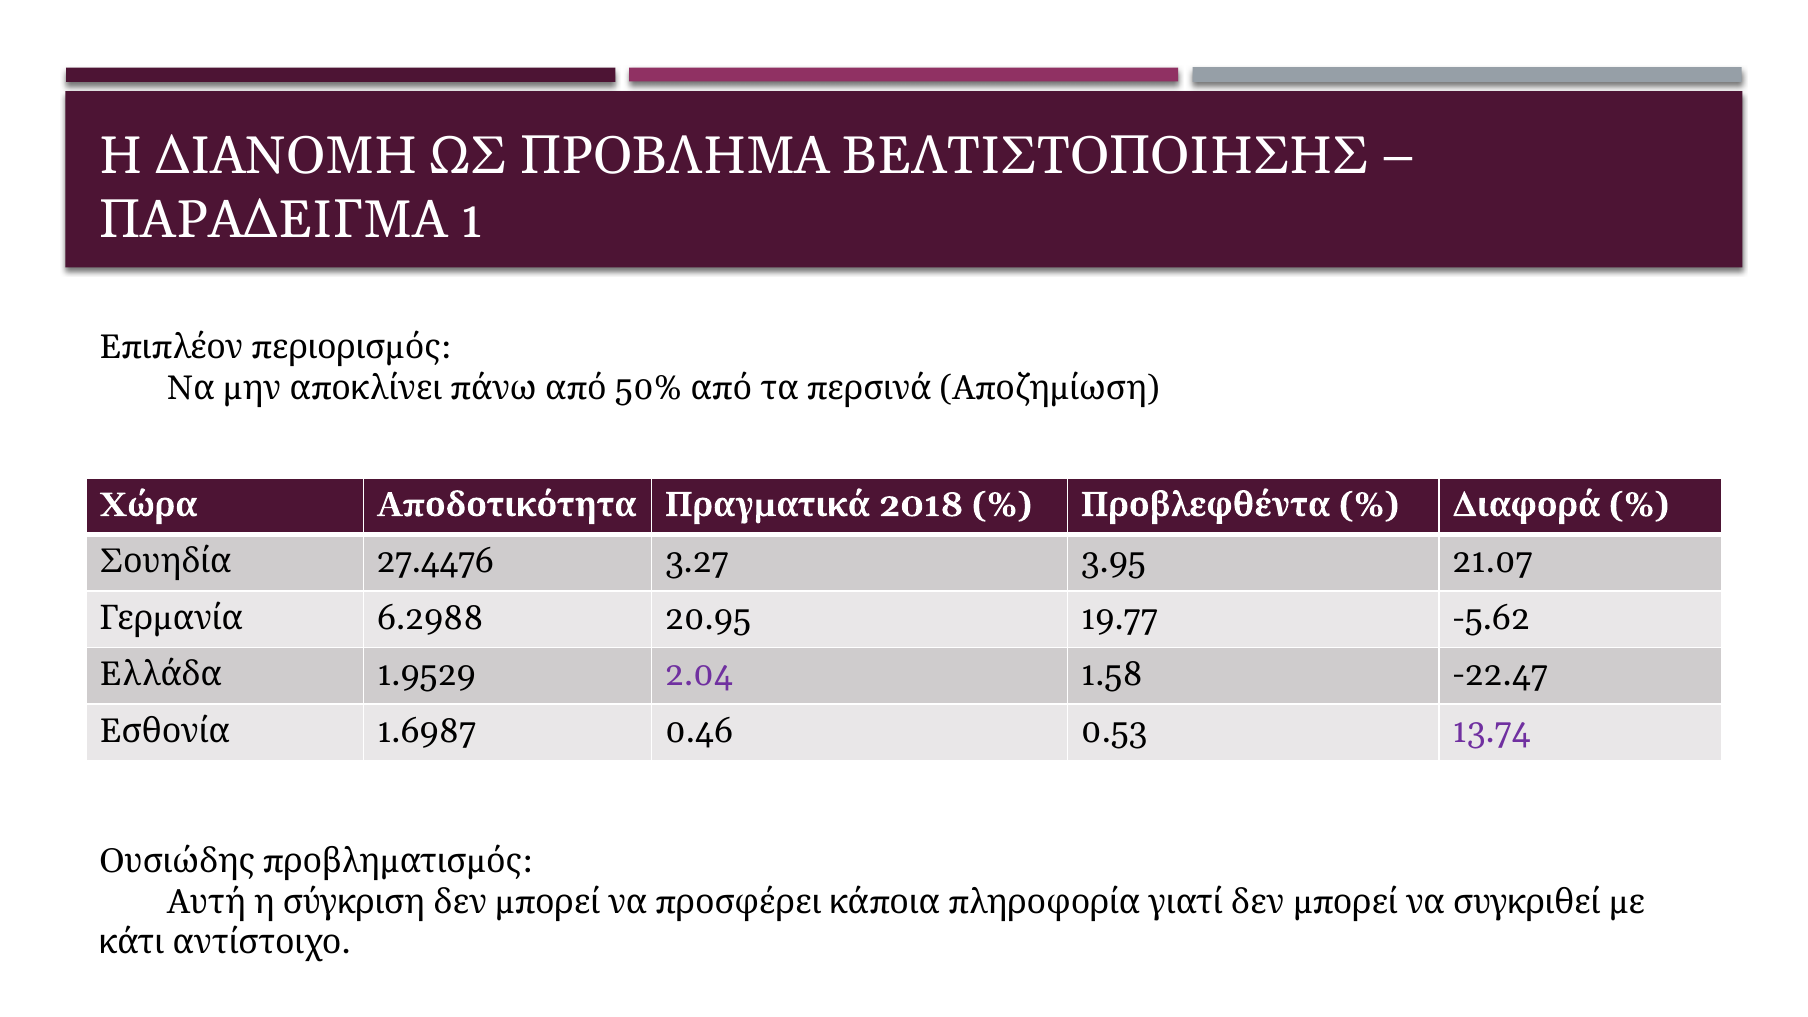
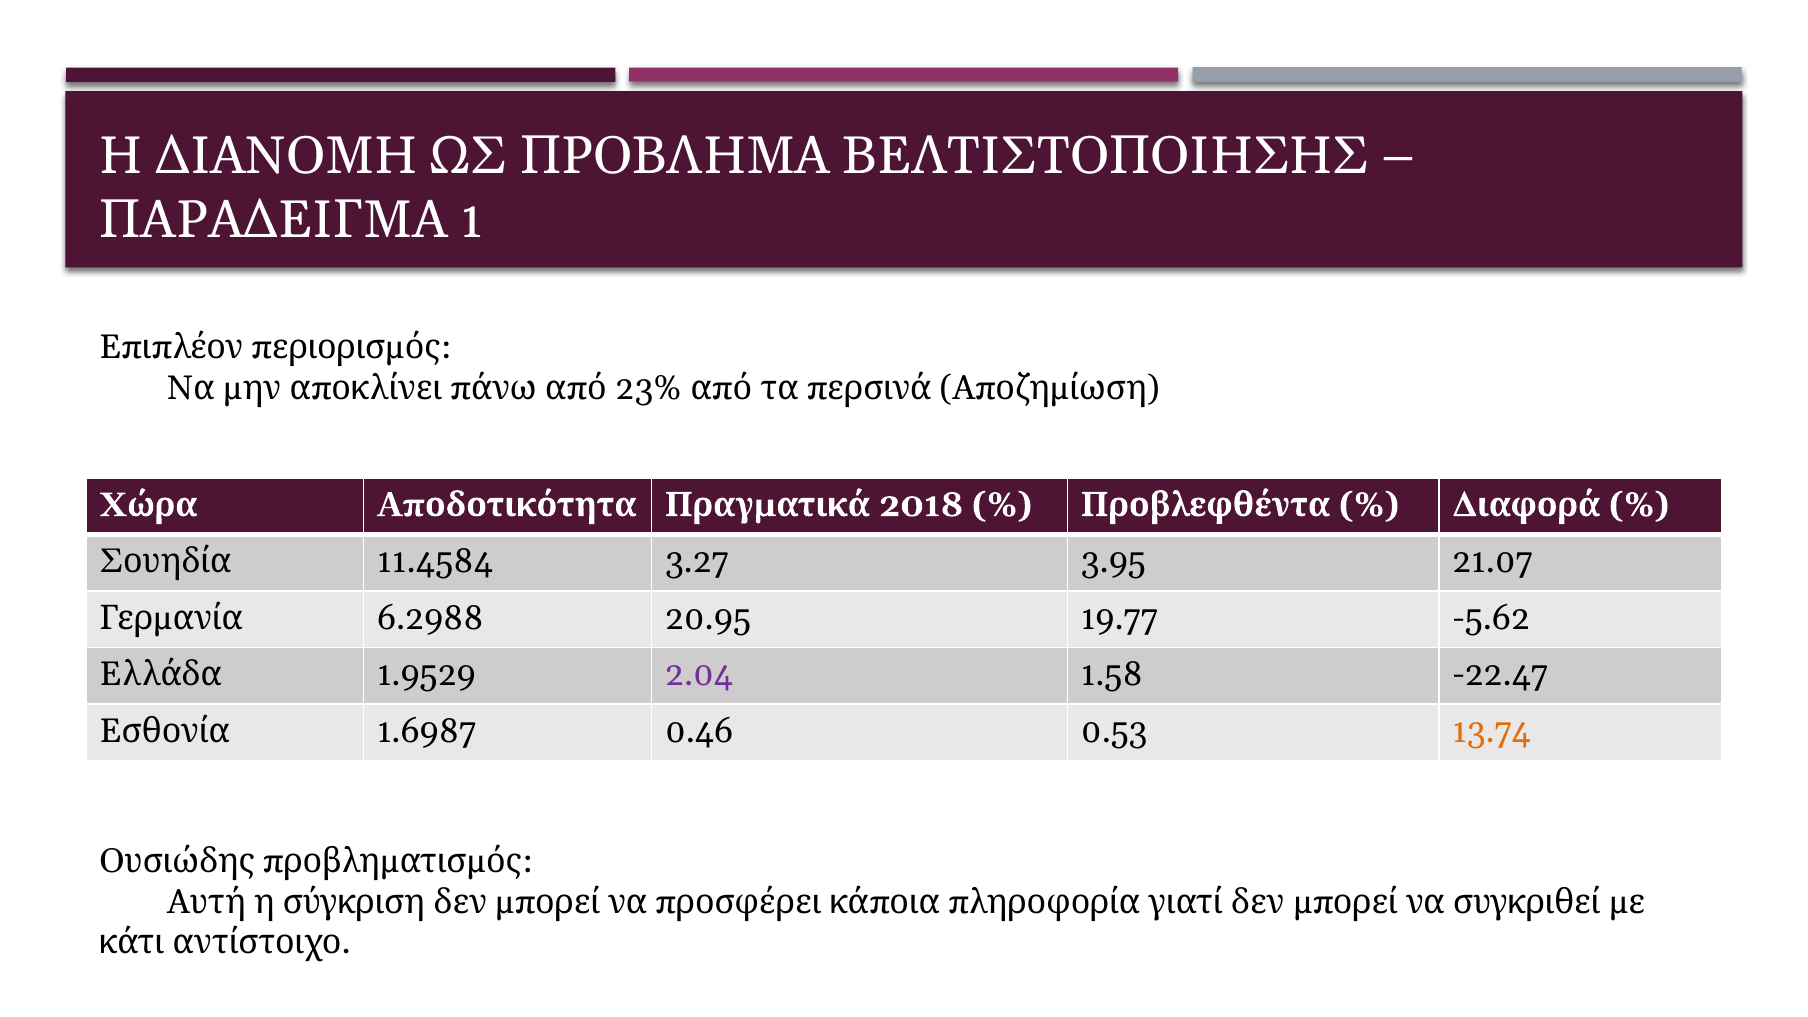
50%: 50% -> 23% (648, 388)
27.4476: 27.4476 -> 11.4584 (435, 561)
13.74 colour: purple -> orange (1492, 731)
